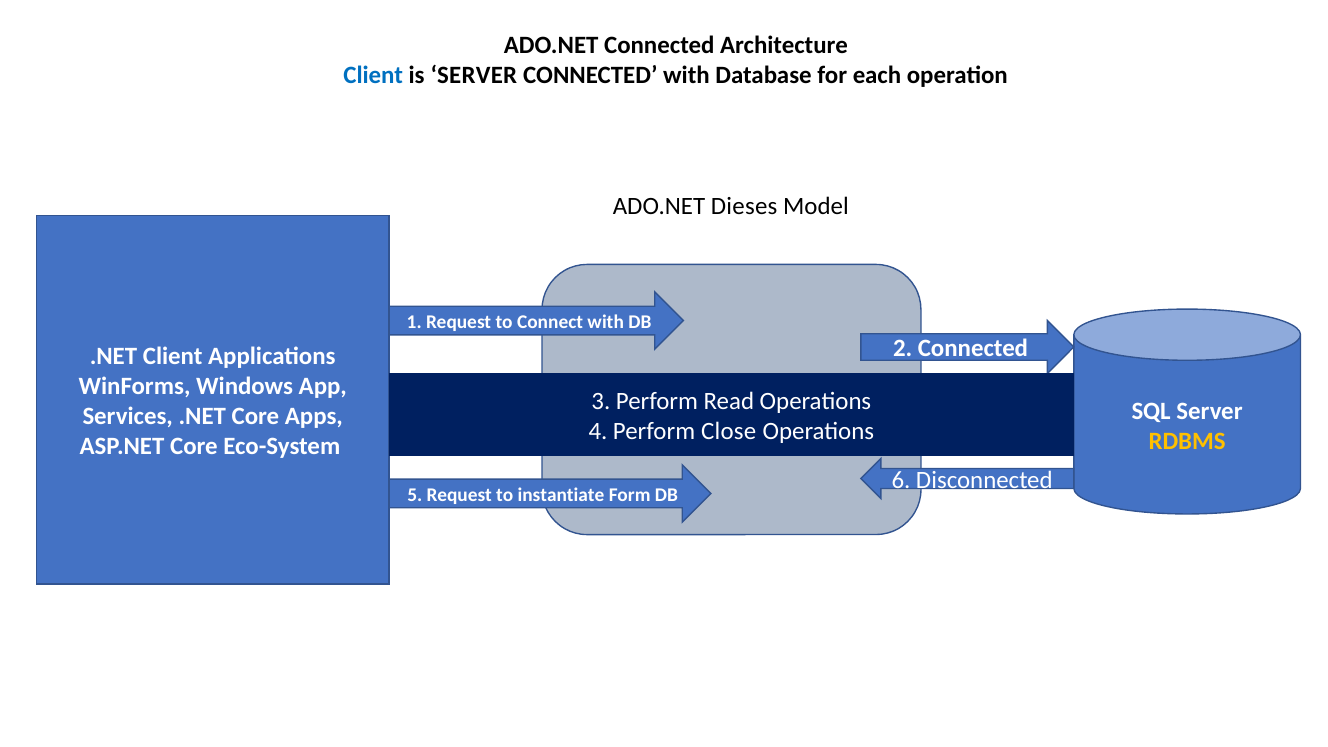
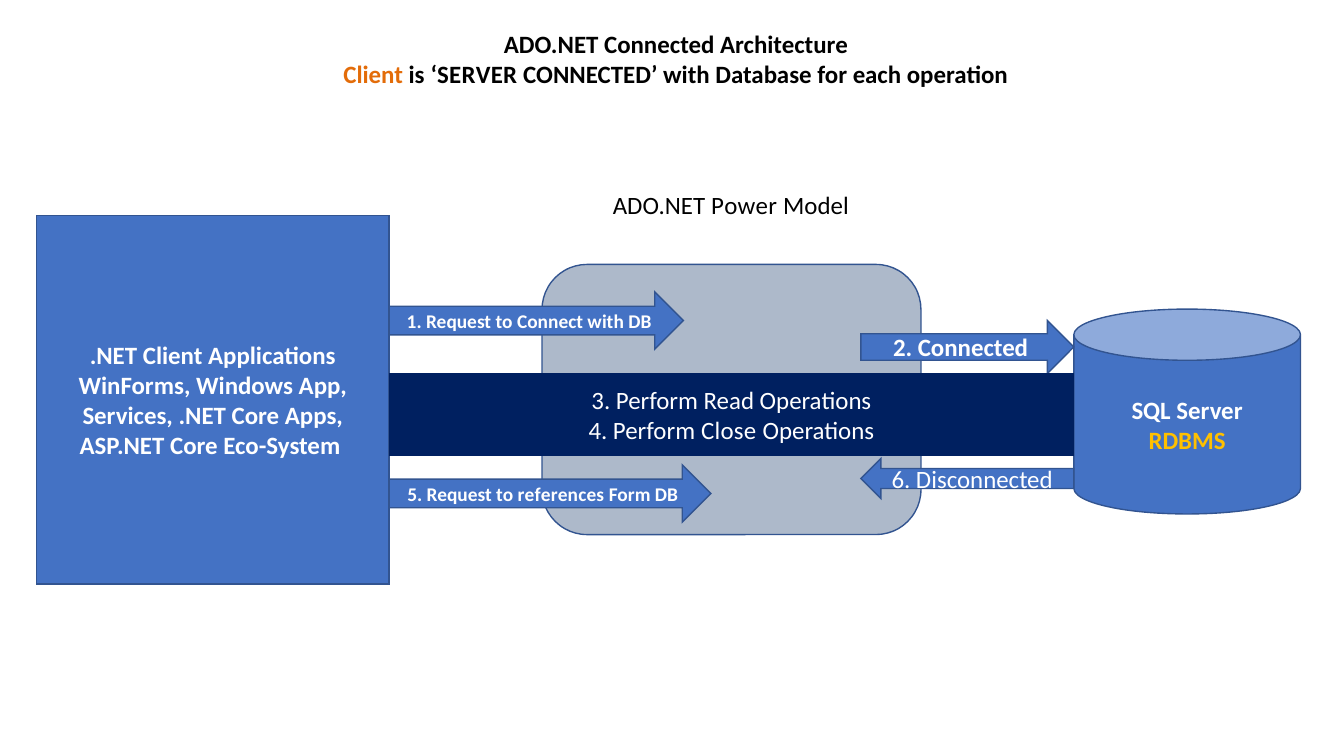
Client colour: blue -> orange (373, 75)
Dieses: Dieses -> Power (744, 206)
instantiate: instantiate -> references (561, 495)
